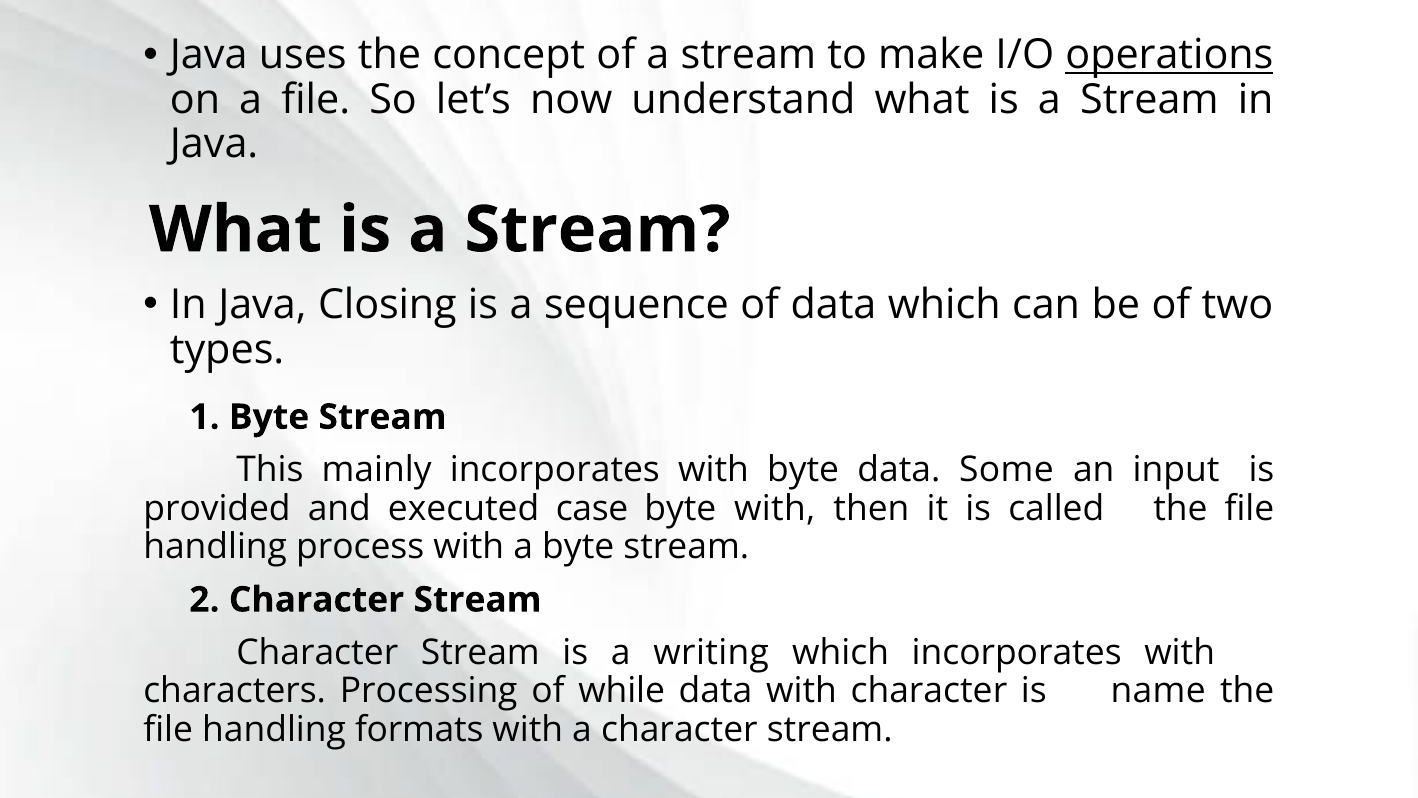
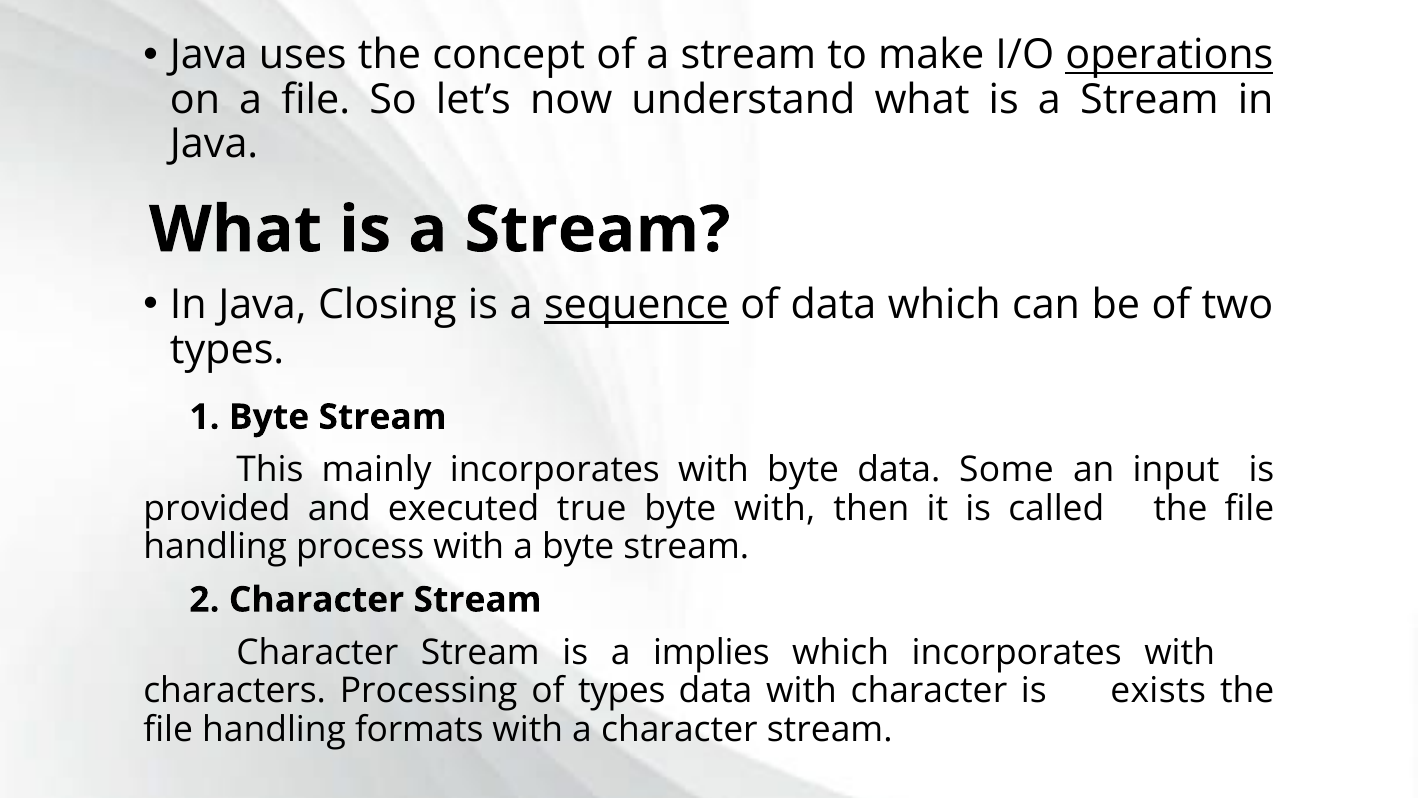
sequence underline: none -> present (636, 305)
case: case -> true (592, 508)
writing: writing -> implies (711, 653)
of while: while -> types (622, 691)
name: name -> exists (1158, 691)
